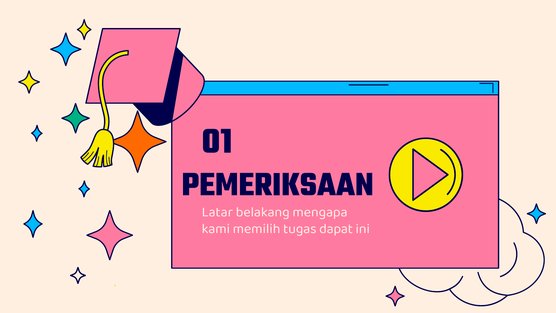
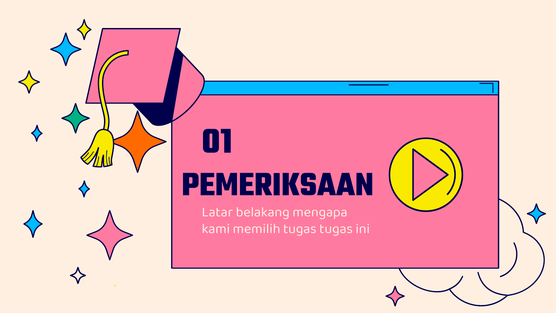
tugas dapat: dapat -> tugas (336, 228)
